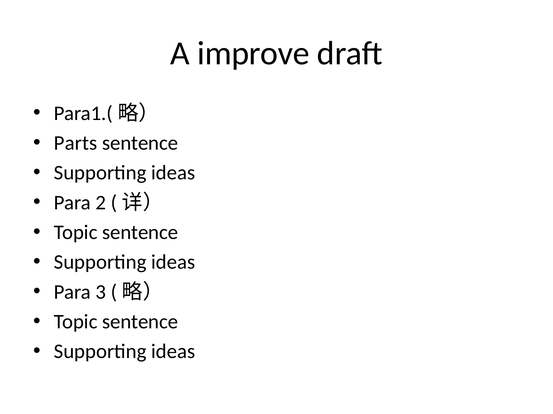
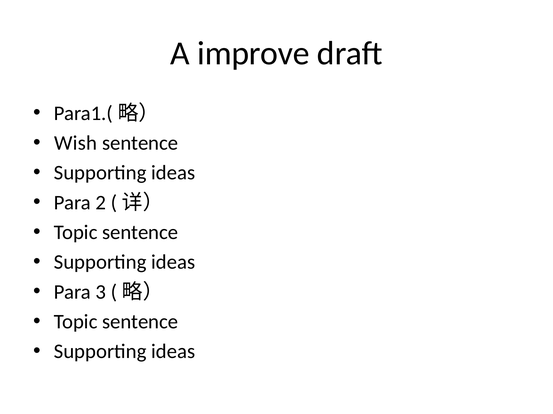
Parts: Parts -> Wish (76, 143)
